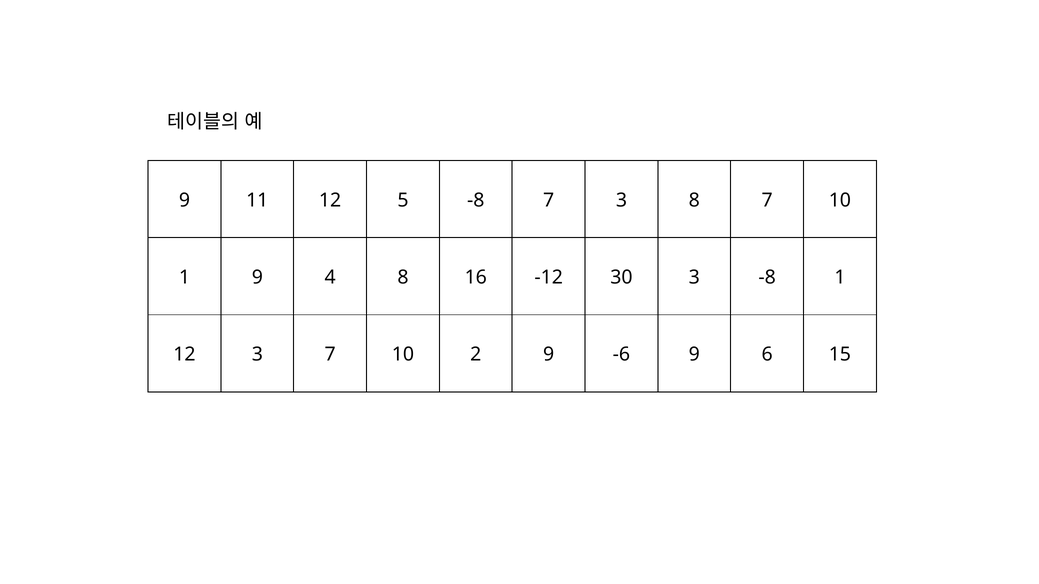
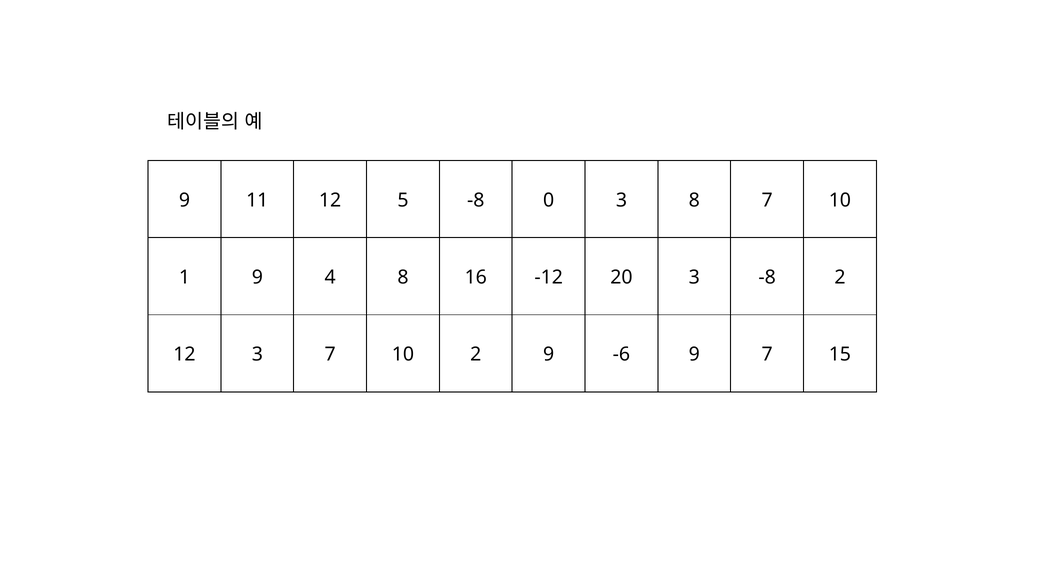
-8 7: 7 -> 0 (549, 200)
30: 30 -> 20 (621, 278)
-8 1: 1 -> 2 (840, 278)
9 6: 6 -> 7 (767, 355)
